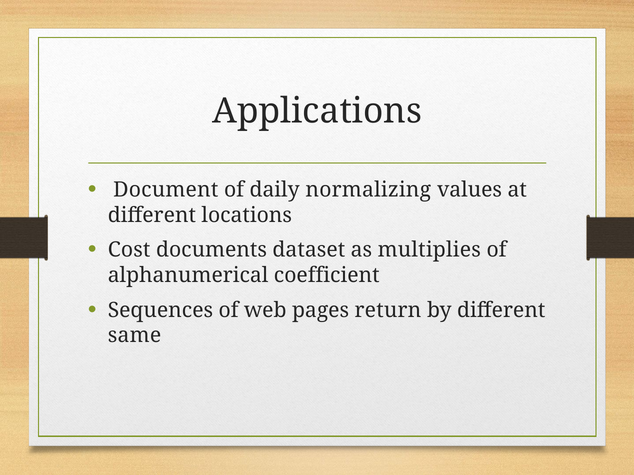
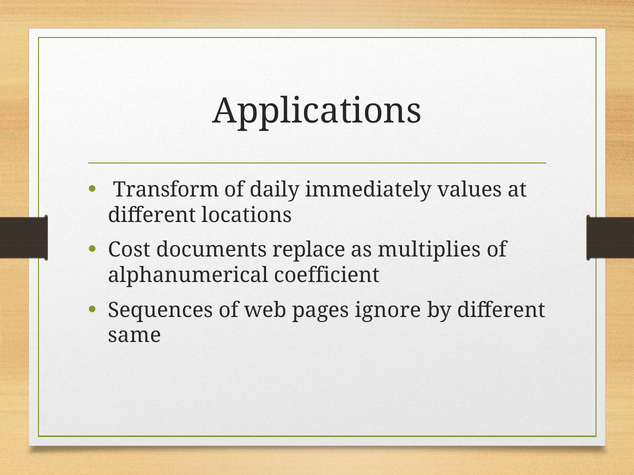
Document: Document -> Transform (166, 190)
normalizing: normalizing -> immediately (368, 190)
dataset: dataset -> replace (309, 250)
return: return -> ignore (388, 310)
